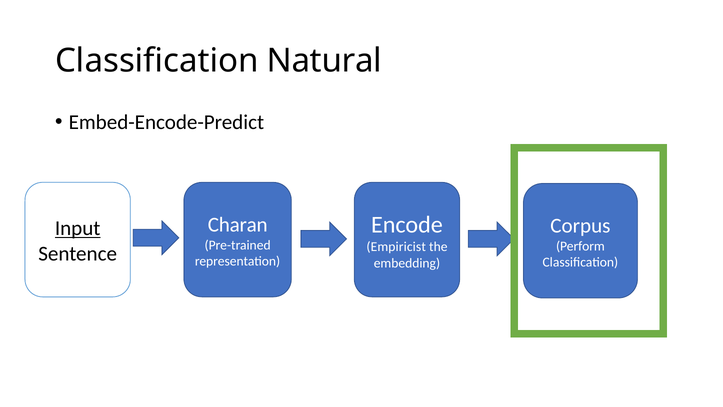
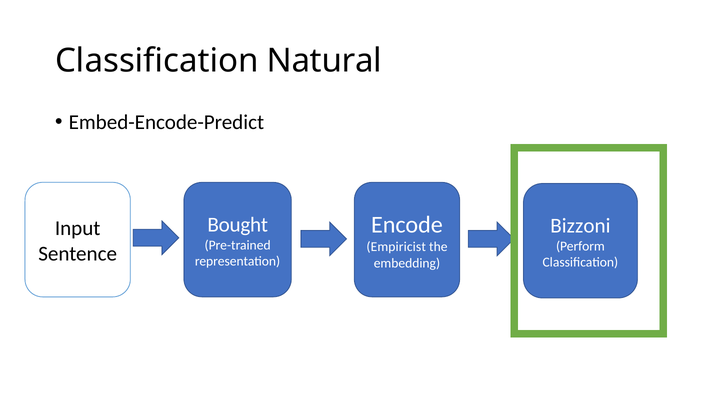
Charan: Charan -> Bought (238, 225)
Corpus: Corpus -> Bizzoni (580, 226)
Input underline: present -> none (78, 228)
